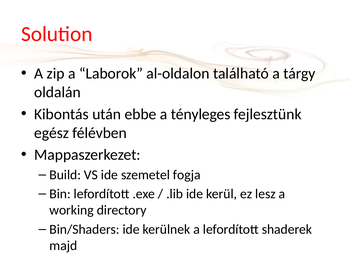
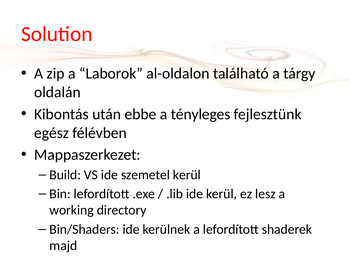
szemetel fogja: fogja -> kerül (187, 174)
